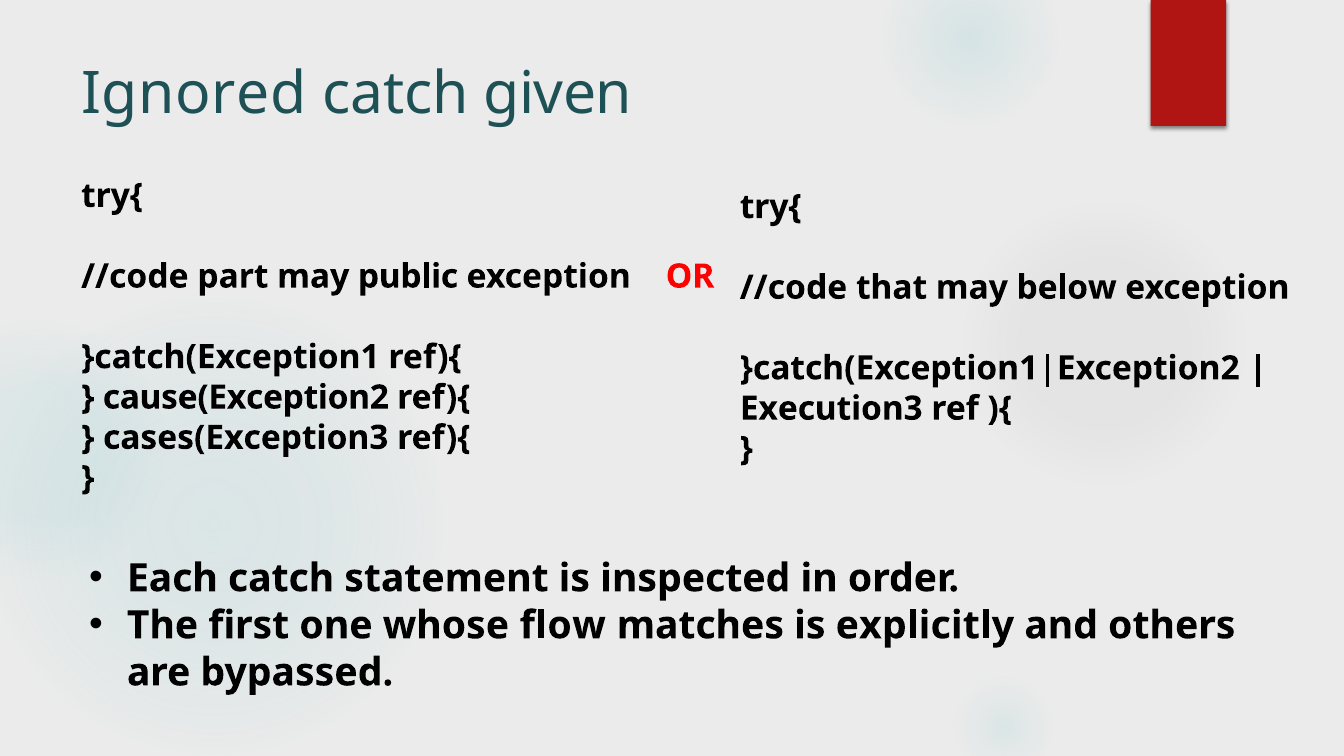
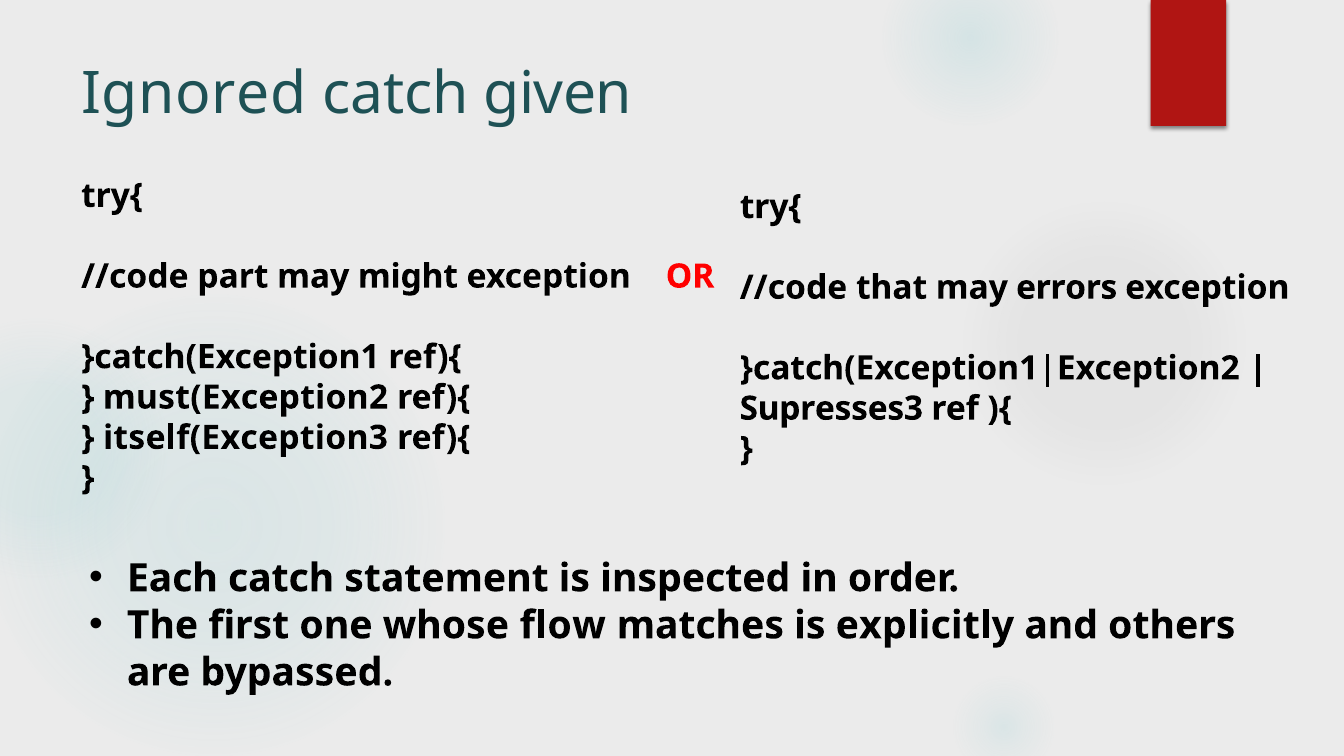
public: public -> might (408, 276)
below: below -> errors (1067, 288)
cause(Exception2: cause(Exception2 -> must(Exception2 (246, 397)
Execution3: Execution3 -> Supresses3 (831, 409)
cases(Exception3: cases(Exception3 -> itself(Exception3 (246, 438)
